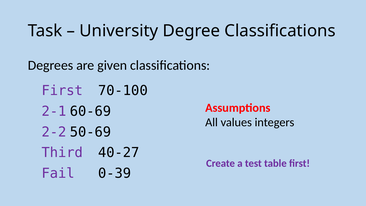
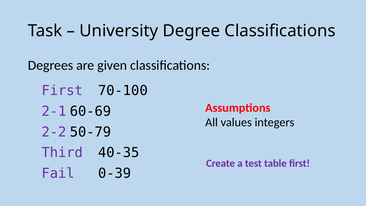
50-69: 50-69 -> 50-79 (91, 132)
40-27: 40-27 -> 40-35 (119, 153)
